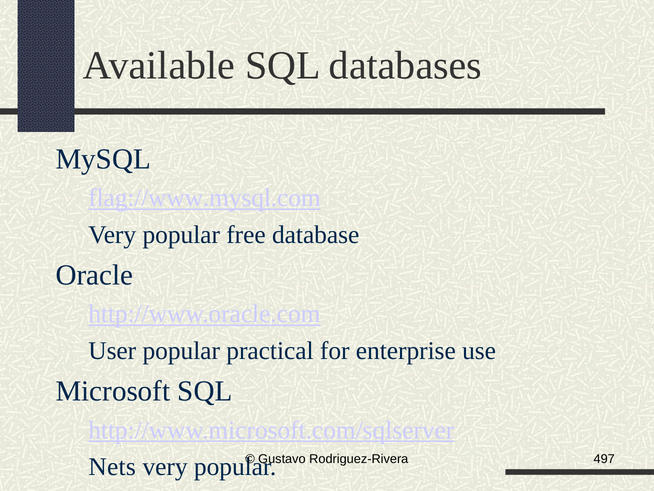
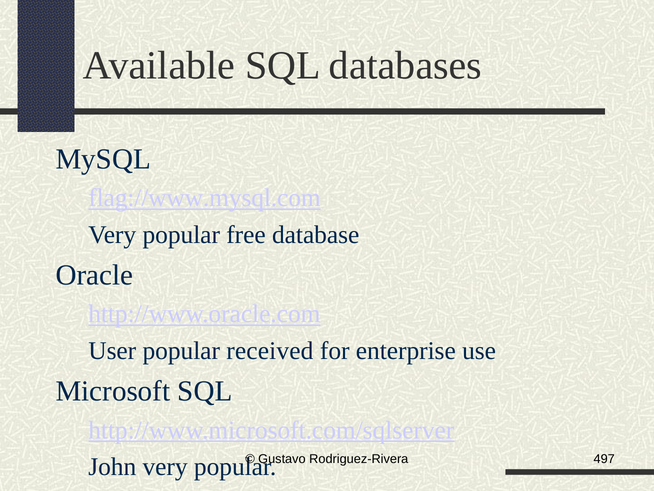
practical: practical -> received (270, 351)
Nets: Nets -> John (112, 467)
